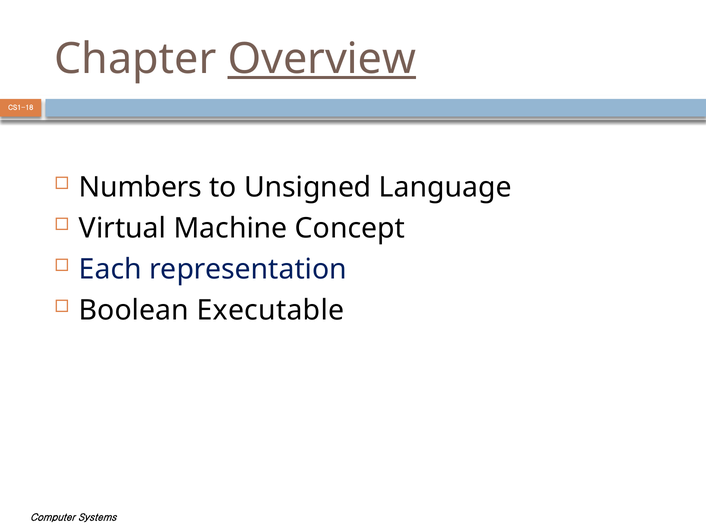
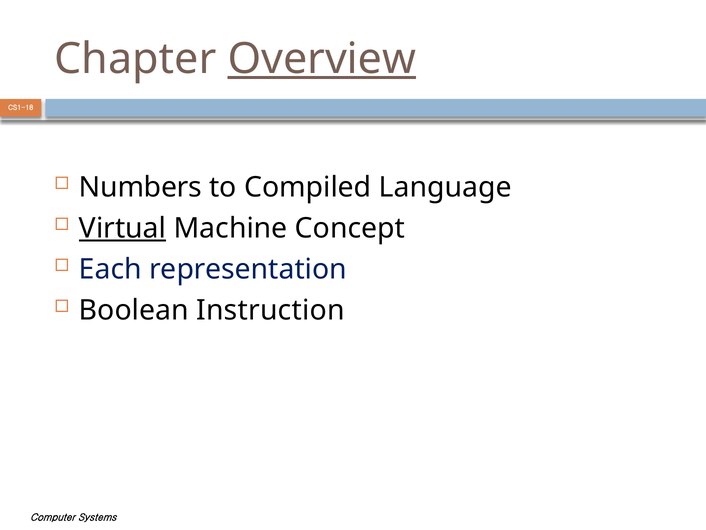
Unsigned: Unsigned -> Compiled (308, 187)
Virtual underline: none -> present (123, 228)
Executable: Executable -> Instruction (271, 310)
